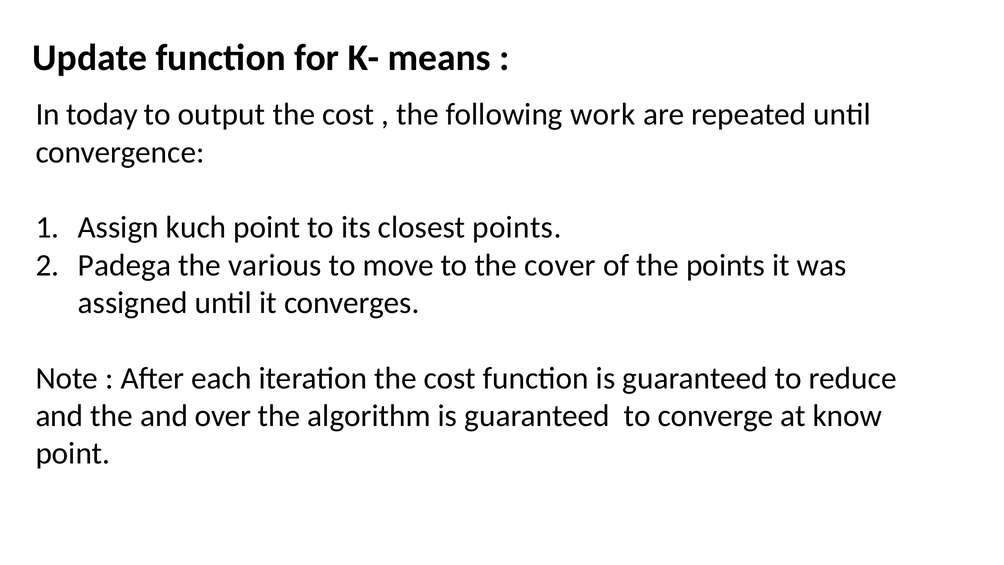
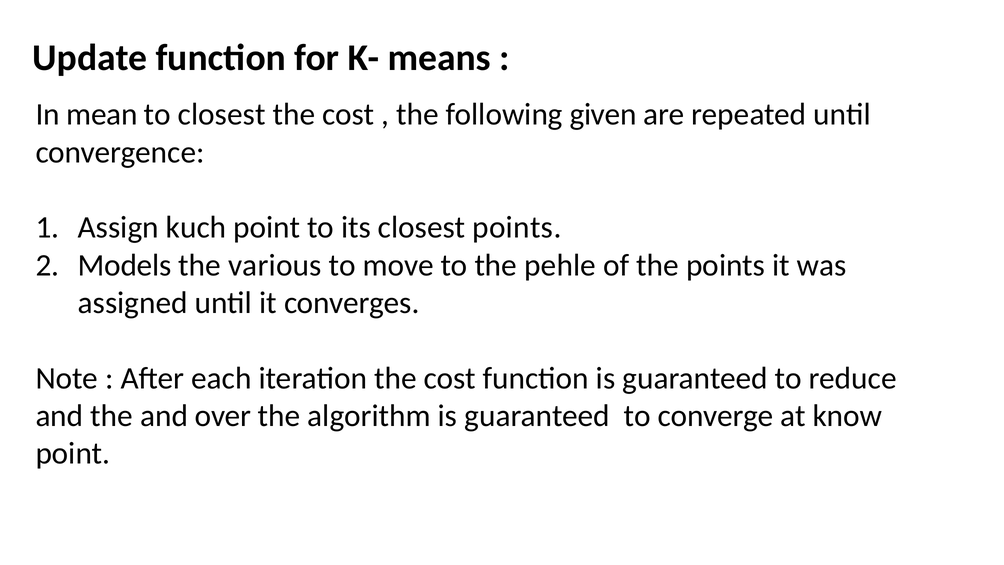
today: today -> mean (102, 114)
to output: output -> closest (222, 114)
work: work -> given (603, 114)
Padega: Padega -> Models (125, 265)
cover: cover -> pehle (560, 265)
